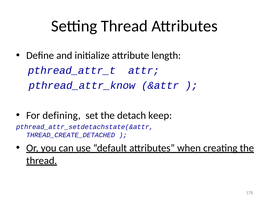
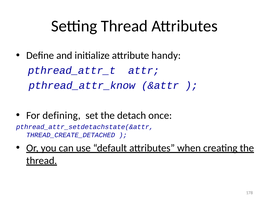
length: length -> handy (166, 55)
keep: keep -> once (160, 115)
